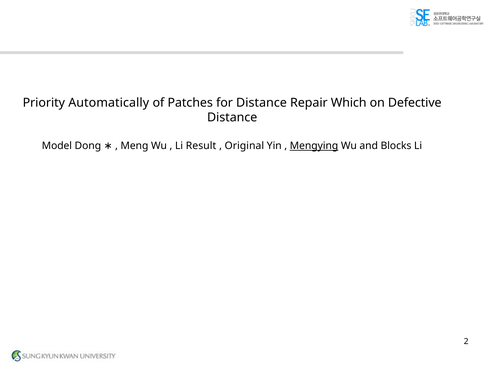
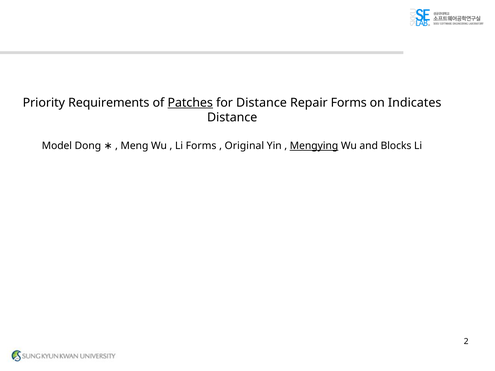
Automatically: Automatically -> Requirements (109, 103)
Patches underline: none -> present (190, 103)
Repair Which: Which -> Forms (349, 103)
Defective: Defective -> Indicates (415, 103)
Li Result: Result -> Forms (201, 146)
